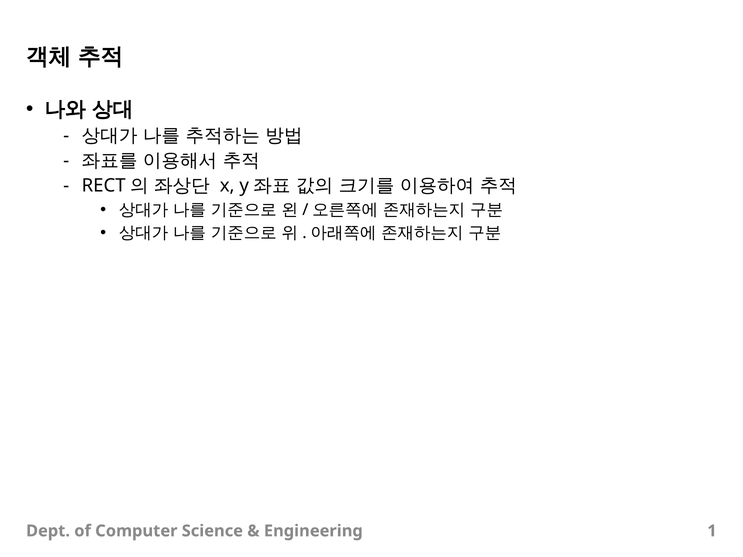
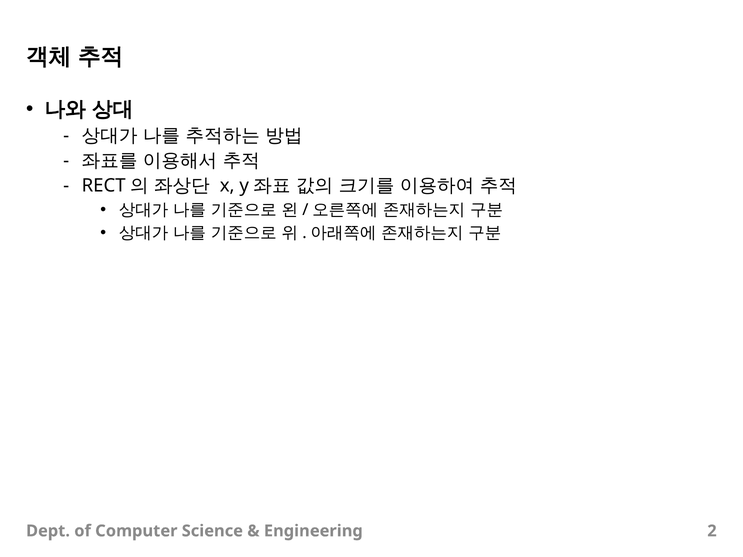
1: 1 -> 2 (712, 531)
